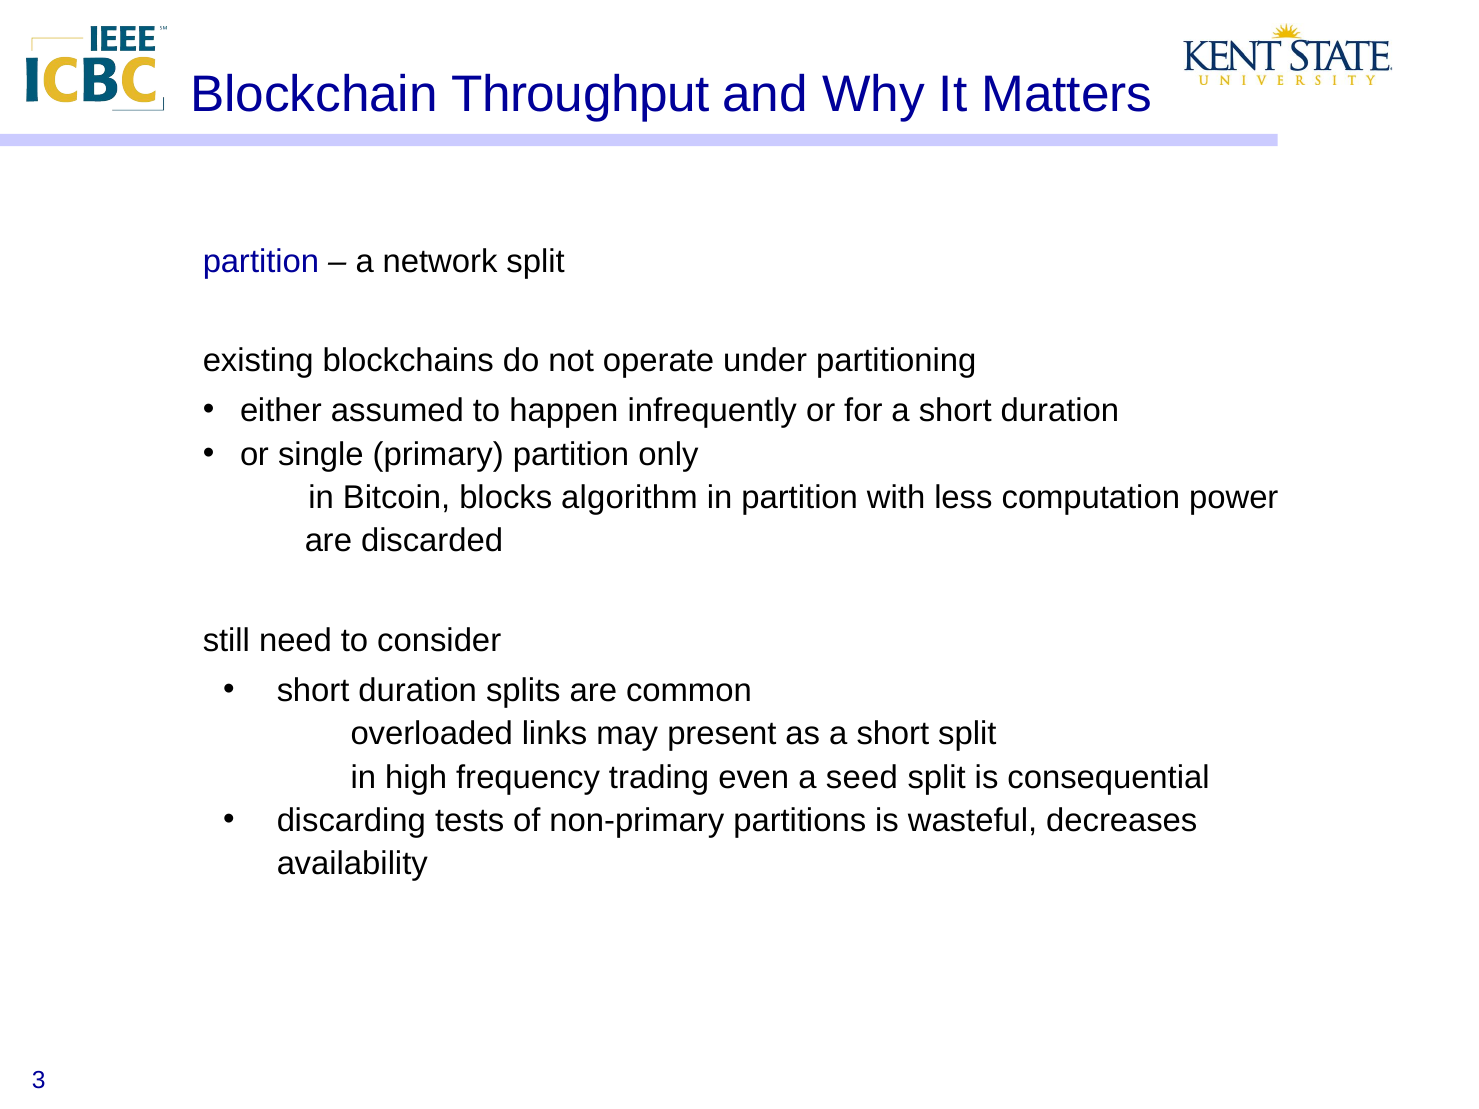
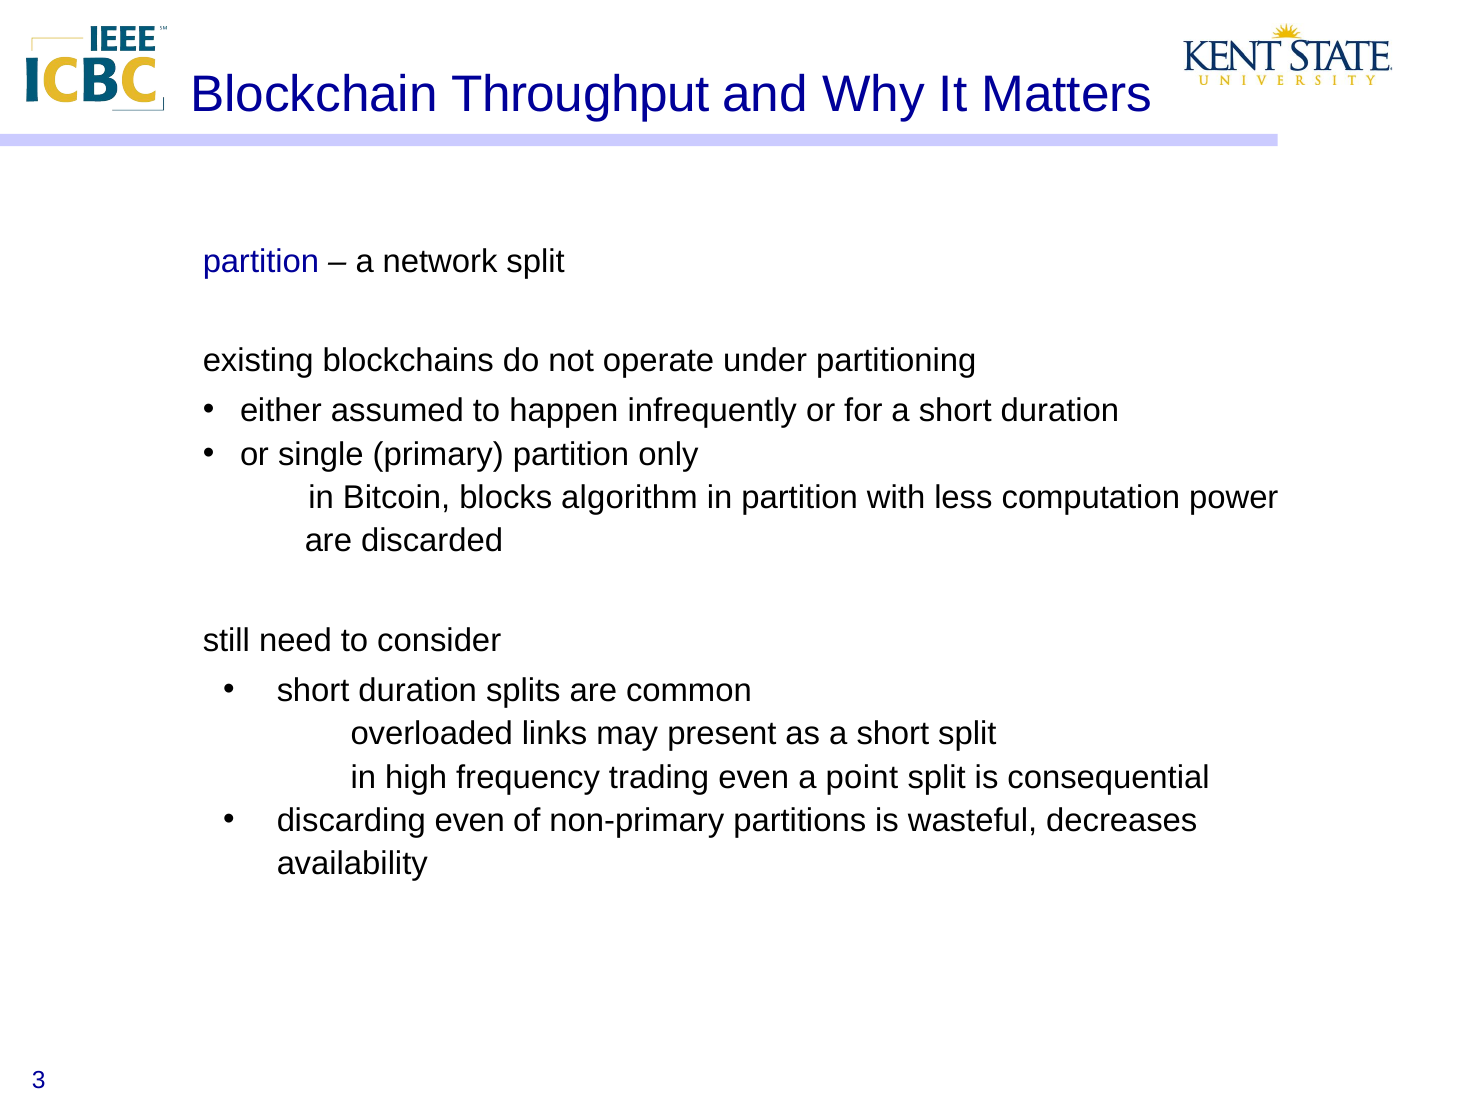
seed: seed -> point (862, 777)
discarding tests: tests -> even (470, 821)
